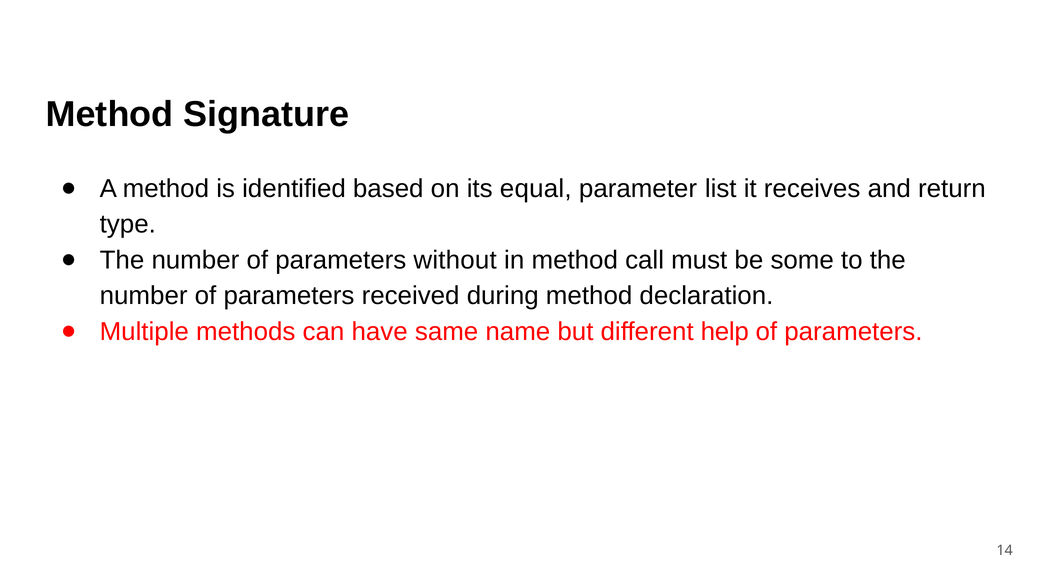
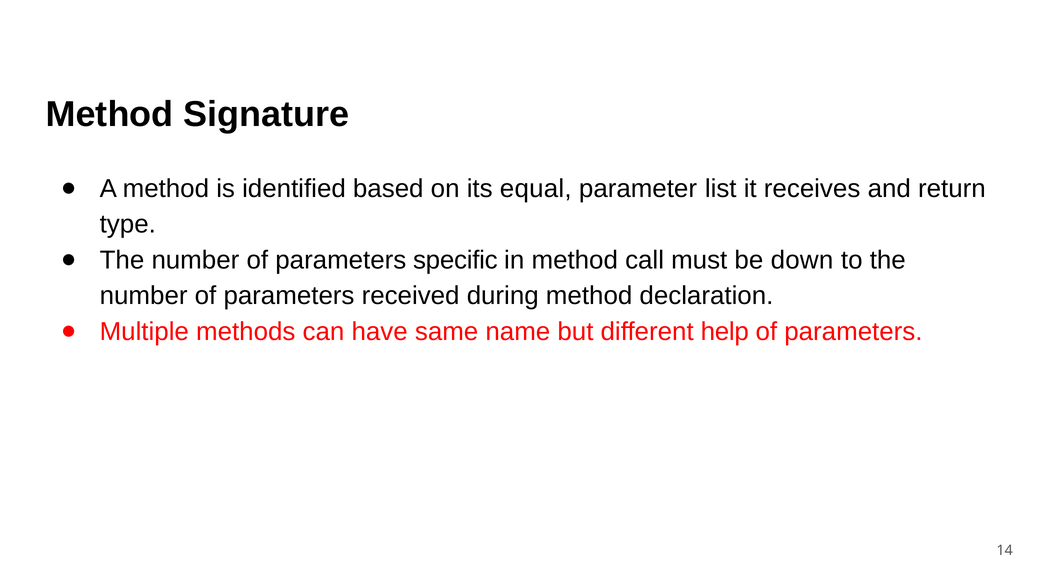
without: without -> specific (455, 260)
some: some -> down (802, 260)
